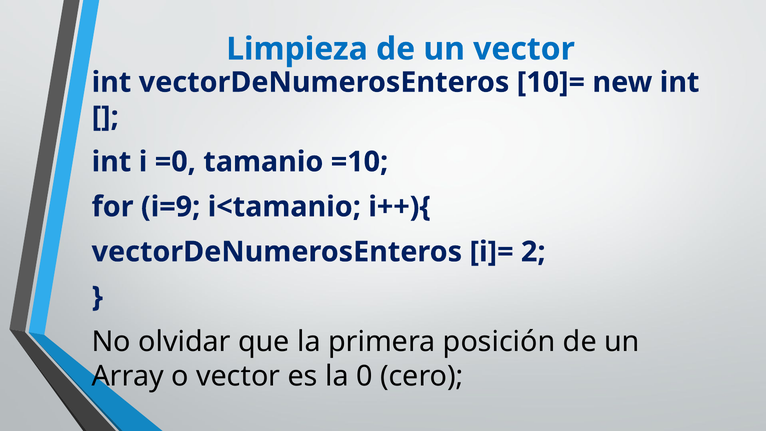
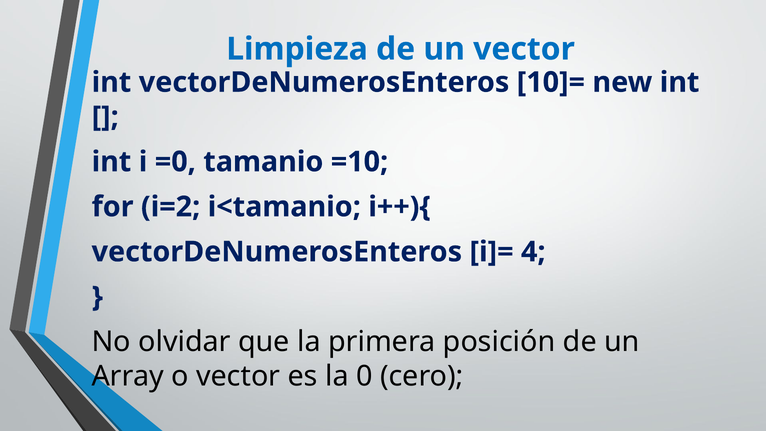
i=9: i=9 -> i=2 (171, 207)
2: 2 -> 4 (533, 252)
